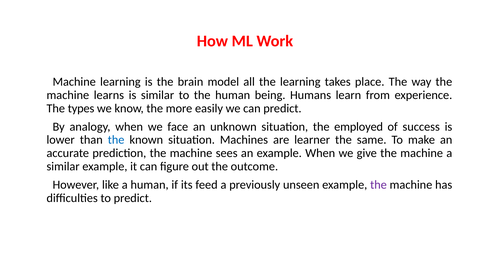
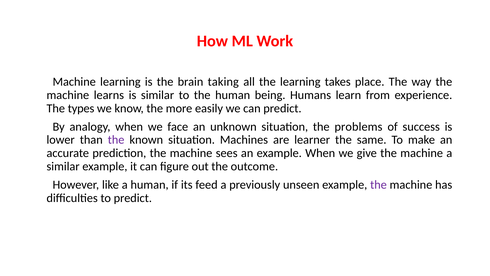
model: model -> taking (223, 82)
employed: employed -> problems (358, 127)
the colour: blue -> purple (116, 140)
